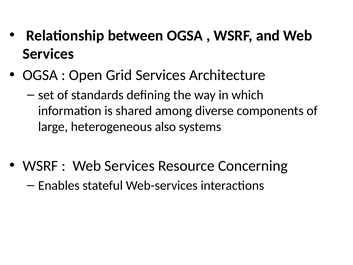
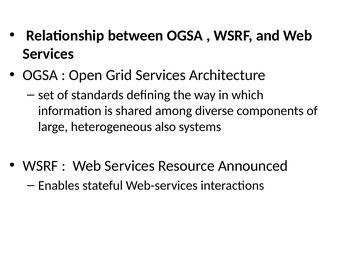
Concerning: Concerning -> Announced (253, 166)
